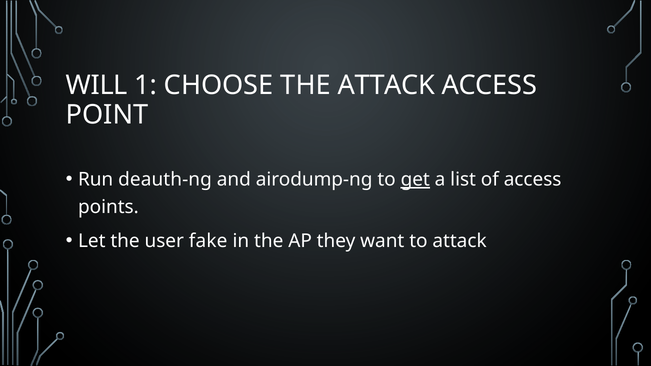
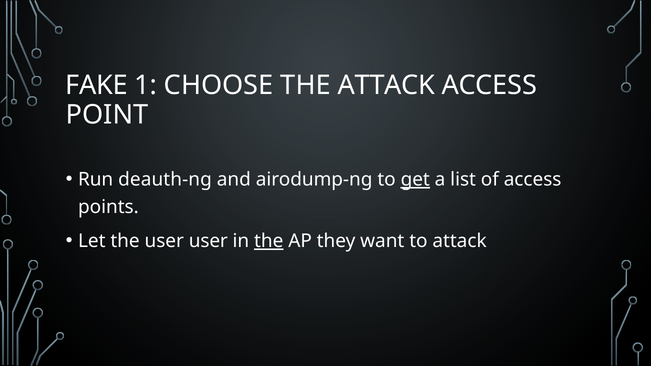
WILL: WILL -> FAKE (97, 85)
user fake: fake -> user (208, 241)
the underline: none -> present (269, 241)
